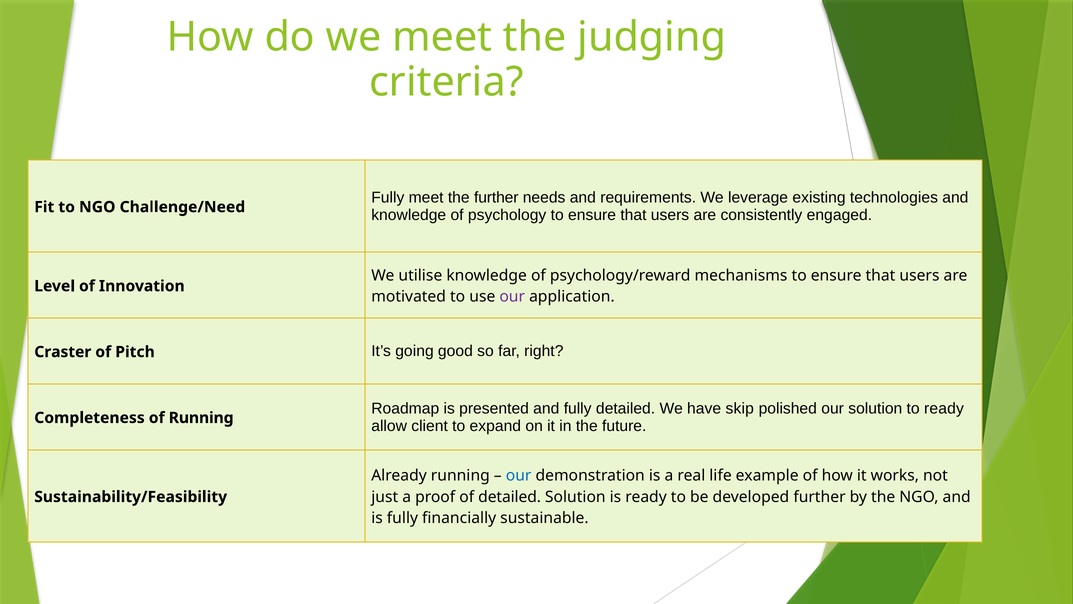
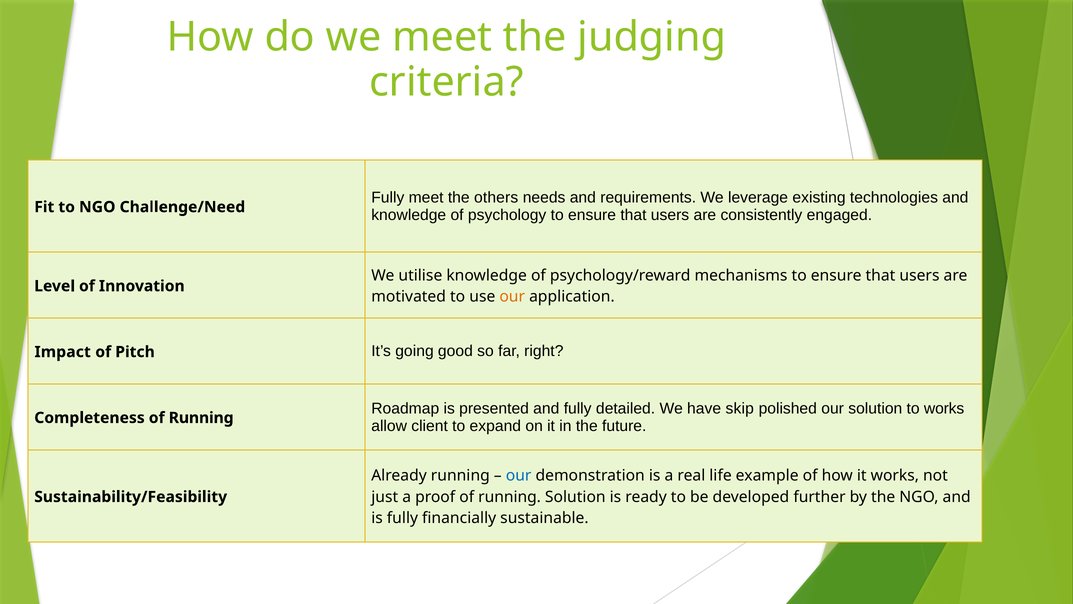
the further: further -> others (496, 197)
our colour: purple -> orange (512, 297)
Craster: Craster -> Impact (63, 352)
to ready: ready -> works (944, 408)
proof of detailed: detailed -> running (510, 497)
